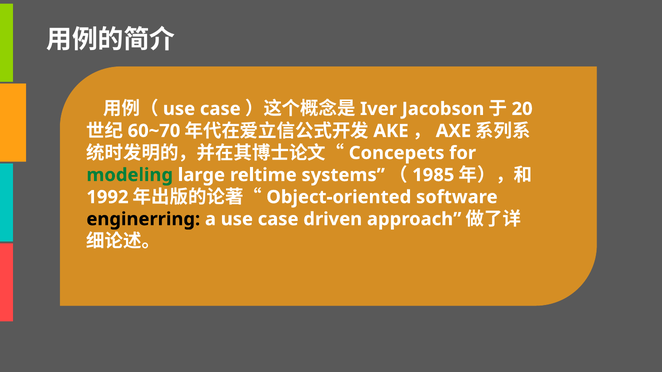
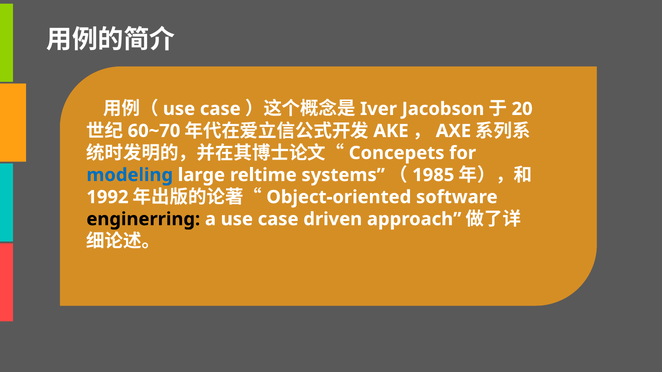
modeling colour: green -> blue (130, 175)
